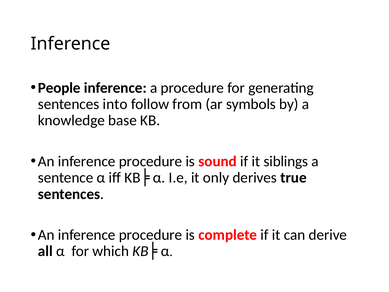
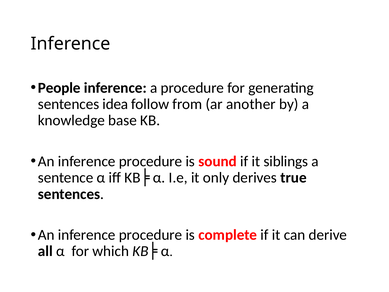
into: into -> idea (115, 104)
symbols: symbols -> another (251, 104)
